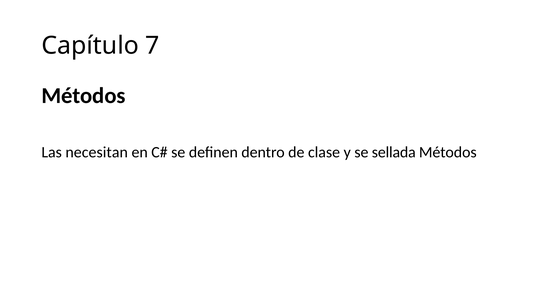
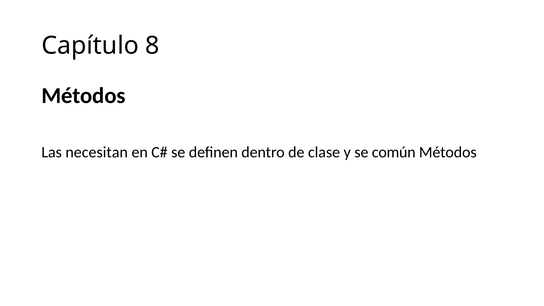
7: 7 -> 8 (152, 46)
sellada: sellada -> común (394, 152)
